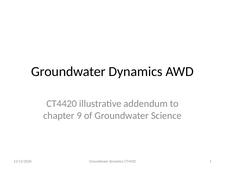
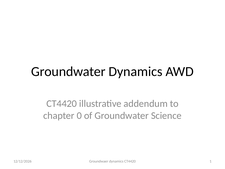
9: 9 -> 0 (79, 115)
